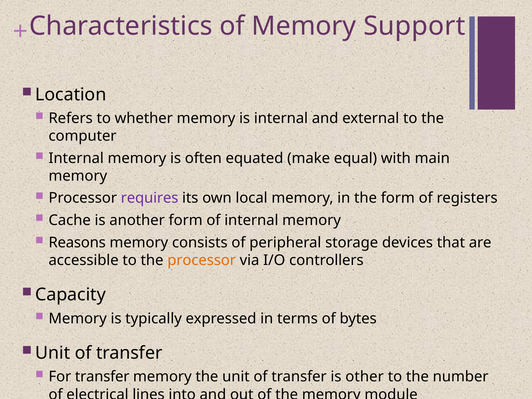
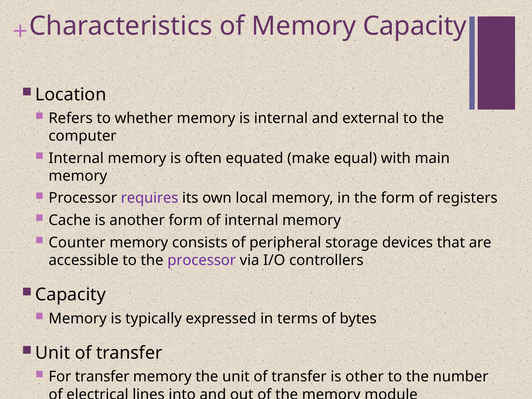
Memory Support: Support -> Capacity (415, 26)
Reasons: Reasons -> Counter (77, 242)
processor colour: orange -> purple (202, 260)
